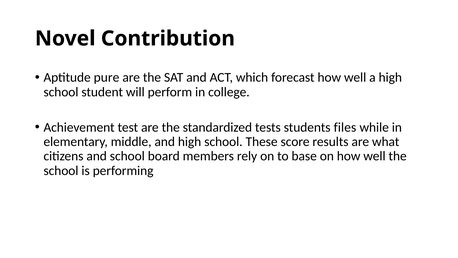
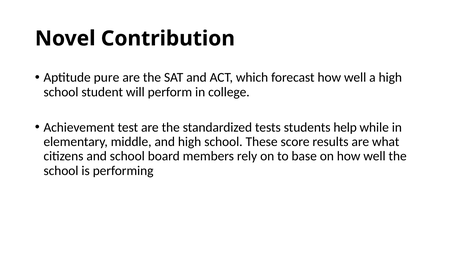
files: files -> help (345, 127)
